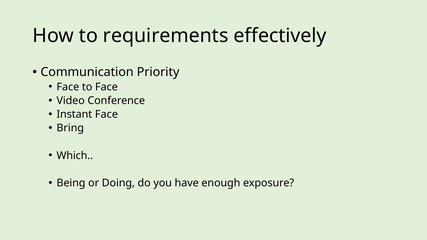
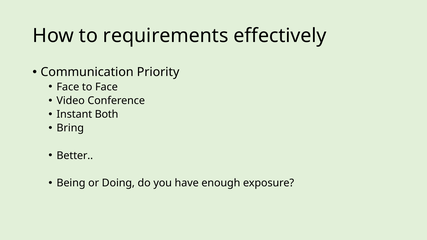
Instant Face: Face -> Both (107, 114)
Which: Which -> Better (75, 156)
